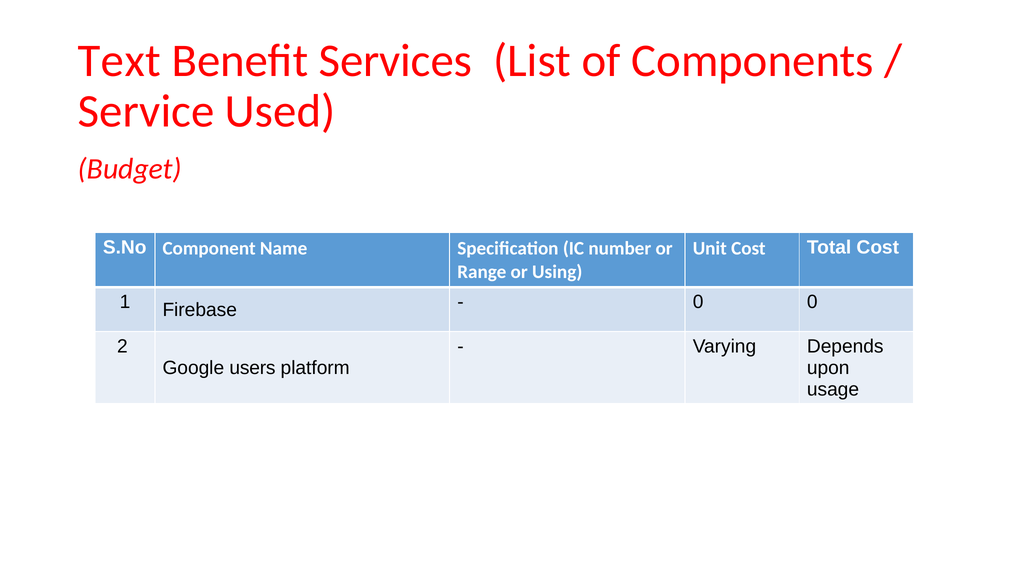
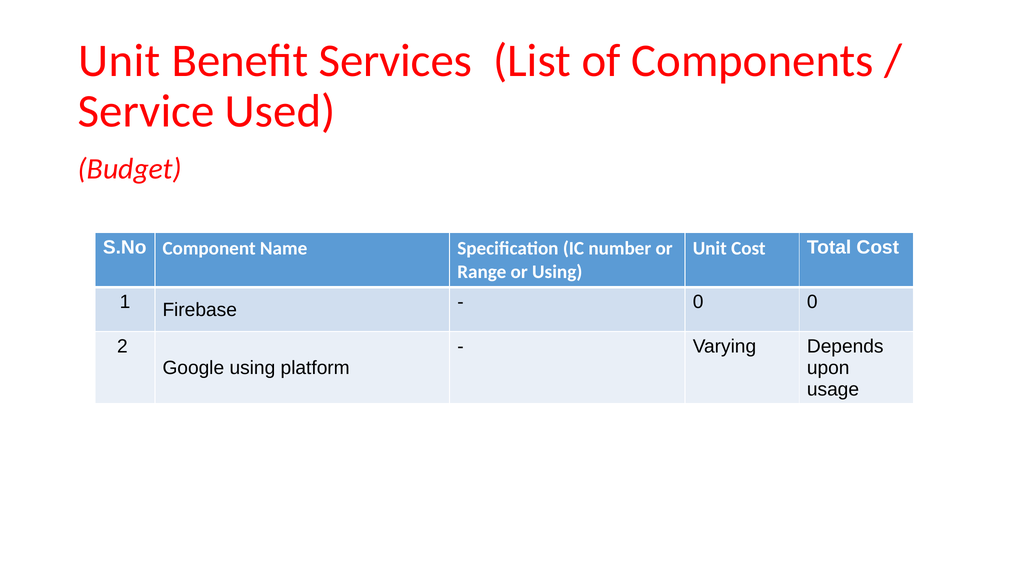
Text: Text -> Unit (119, 61)
Google users: users -> using (252, 368)
